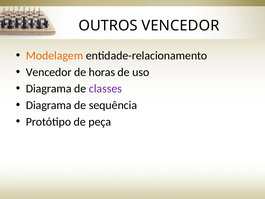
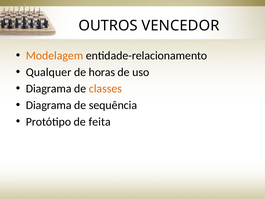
Vencedor: Vencedor -> Qualquer (49, 72)
classes colour: purple -> orange (105, 89)
peça: peça -> feita (100, 122)
